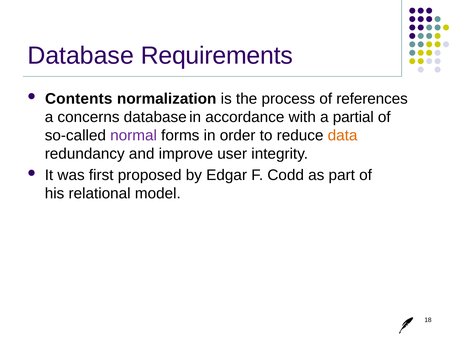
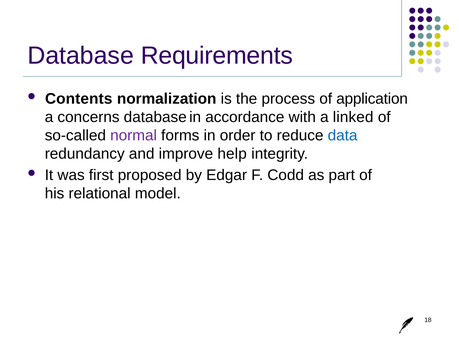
references: references -> application (372, 99)
partial: partial -> linked (353, 117)
data colour: orange -> blue (343, 136)
user: user -> help (232, 154)
